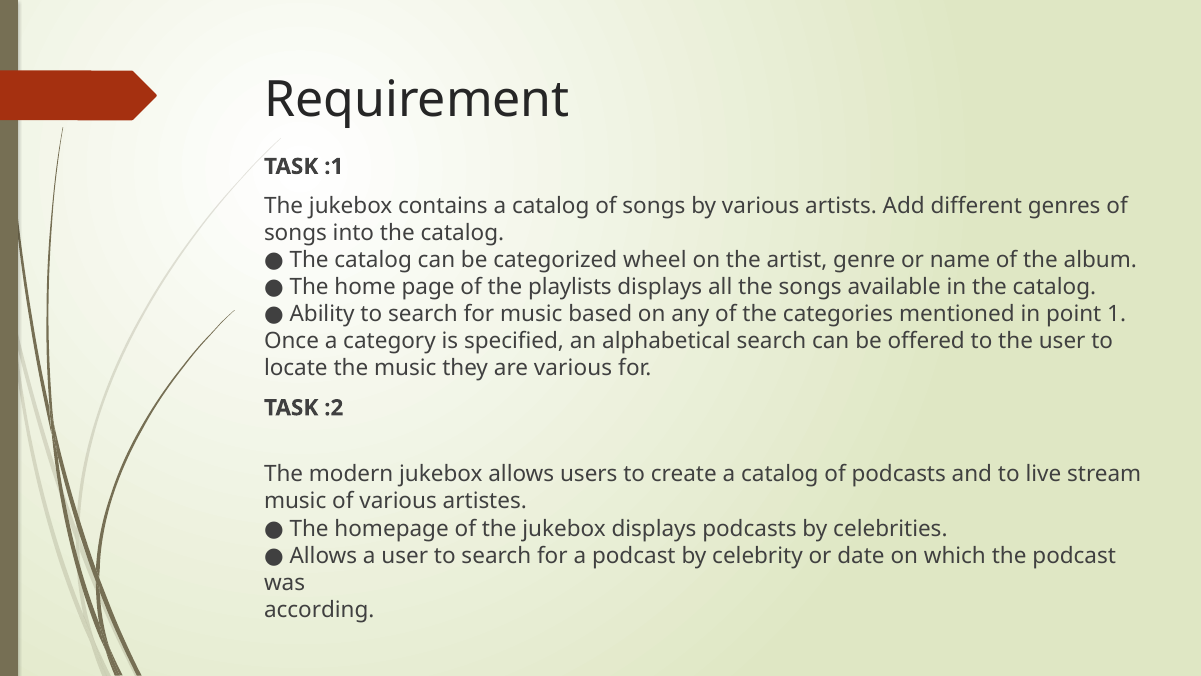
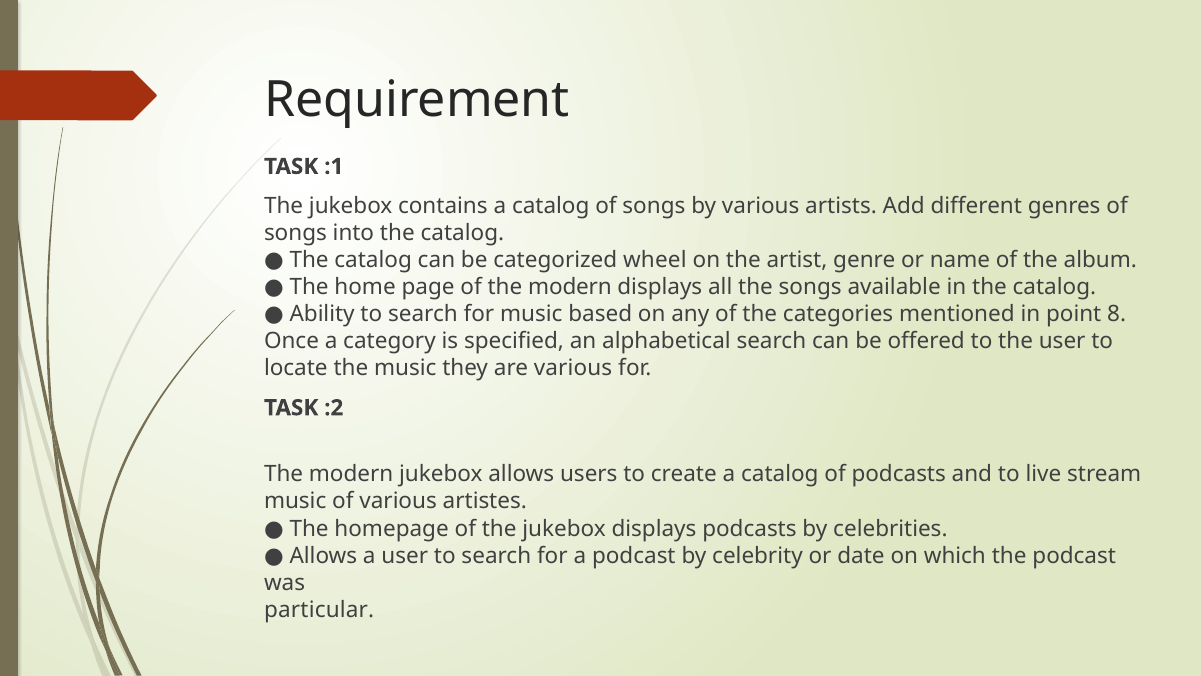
of the playlists: playlists -> modern (570, 287)
1: 1 -> 8 (1117, 314)
according: according -> particular (319, 609)
